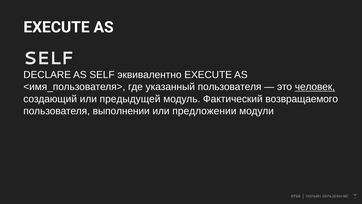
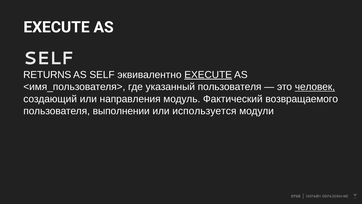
DECLARE: DECLARE -> RETURNS (47, 75)
EXECUTE underline: none -> present (208, 75)
предыдущей: предыдущей -> направления (130, 99)
предложении: предложении -> используется (204, 111)
